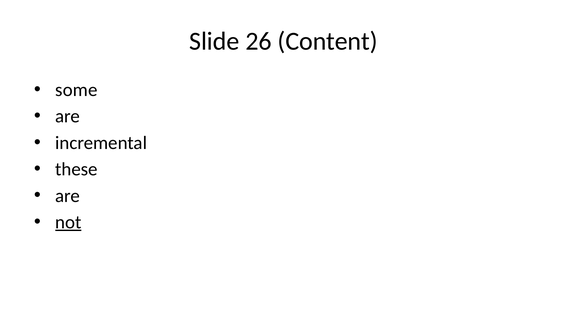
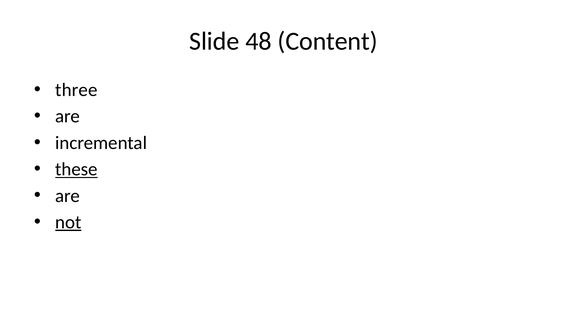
26: 26 -> 48 (259, 41)
some: some -> three (76, 90)
these underline: none -> present (76, 169)
